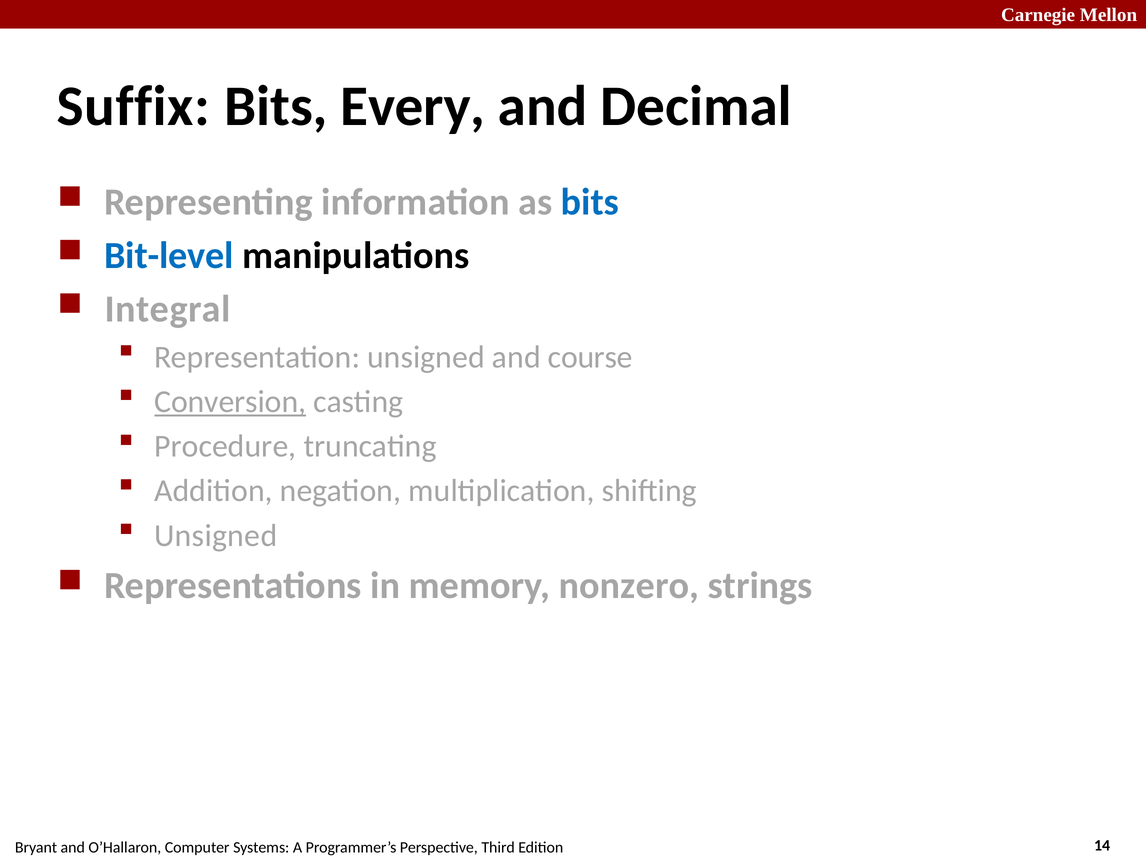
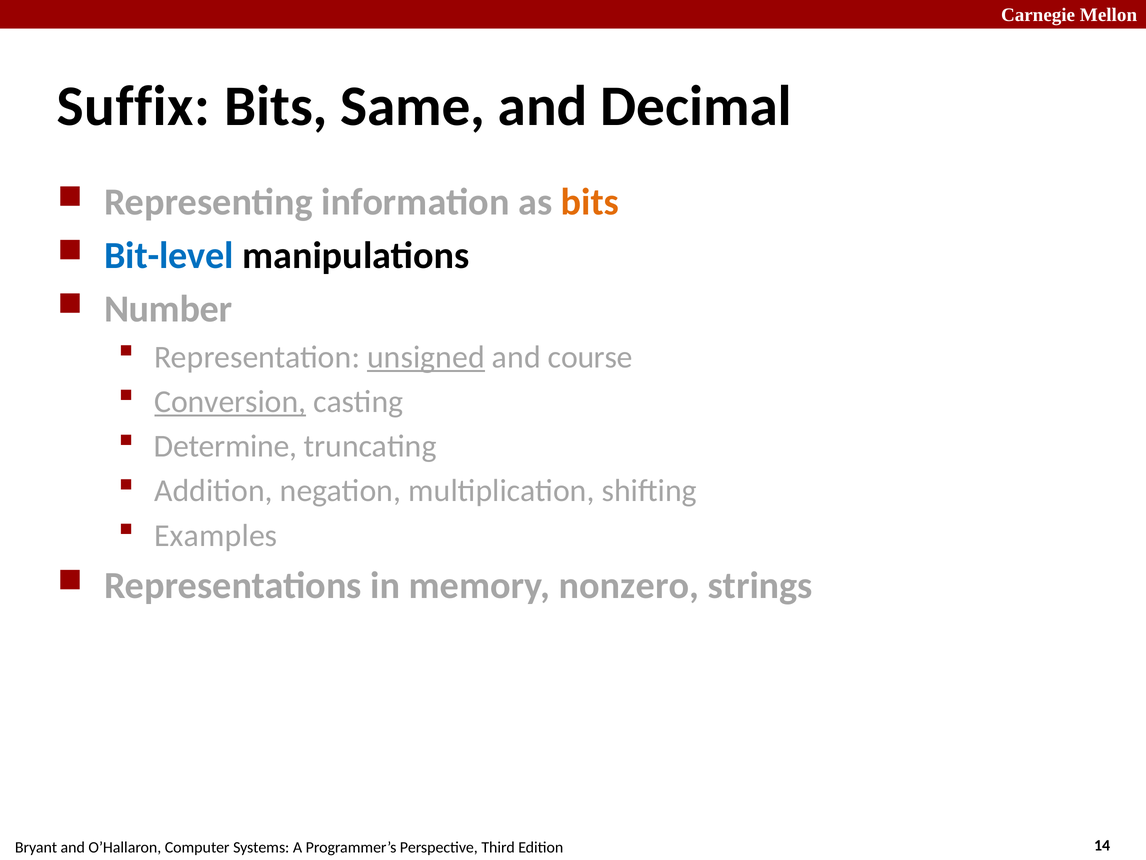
Every: Every -> Same (413, 106)
bits colour: blue -> orange (590, 202)
Integral: Integral -> Number (168, 309)
unsigned underline: none -> present (426, 357)
Procedure: Procedure -> Determine (225, 446)
Unsigned: Unsigned -> Examples (216, 535)
